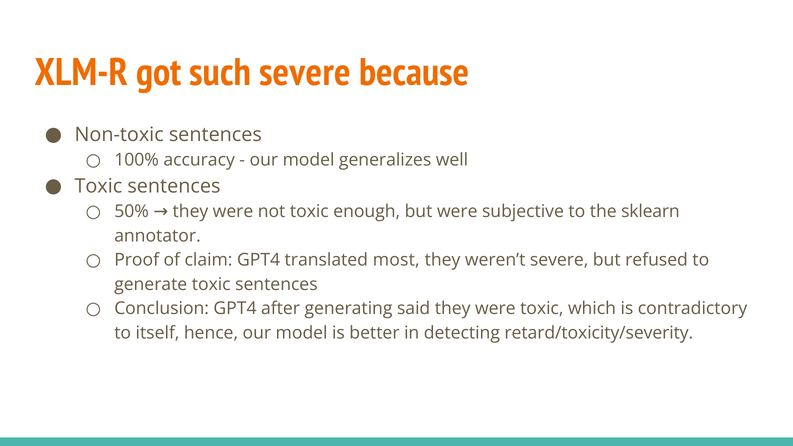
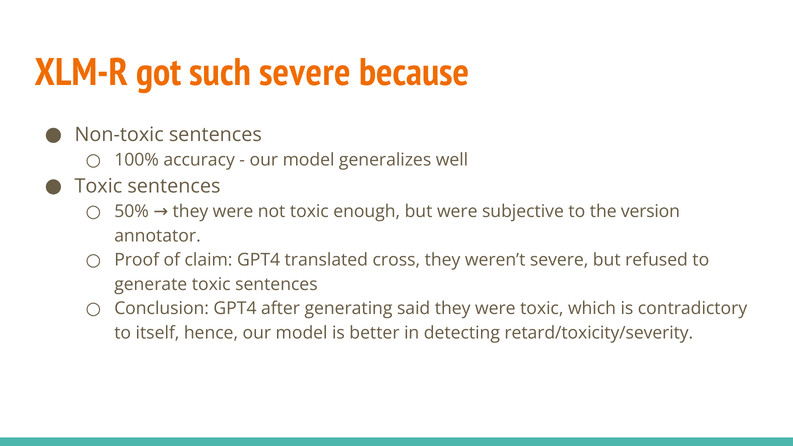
sklearn: sklearn -> version (650, 212)
most: most -> cross (396, 260)
